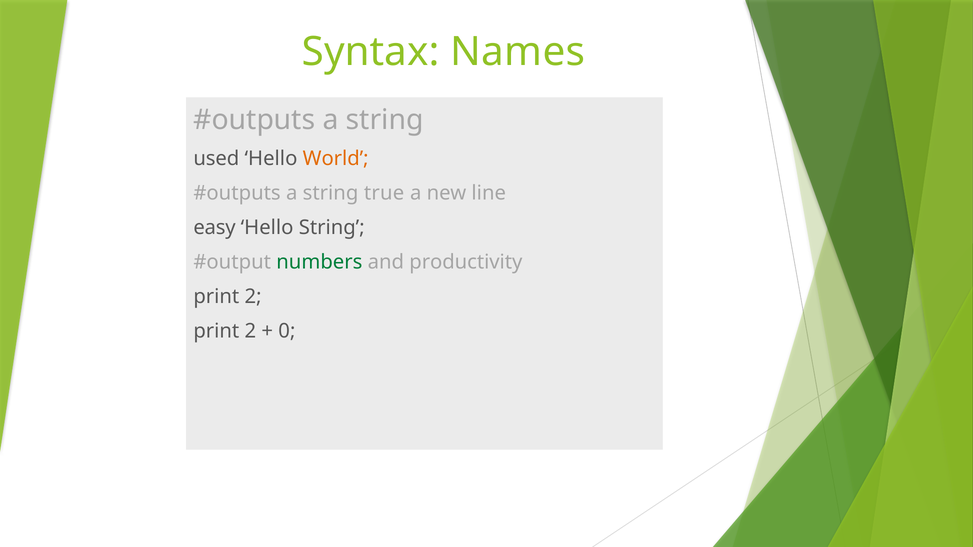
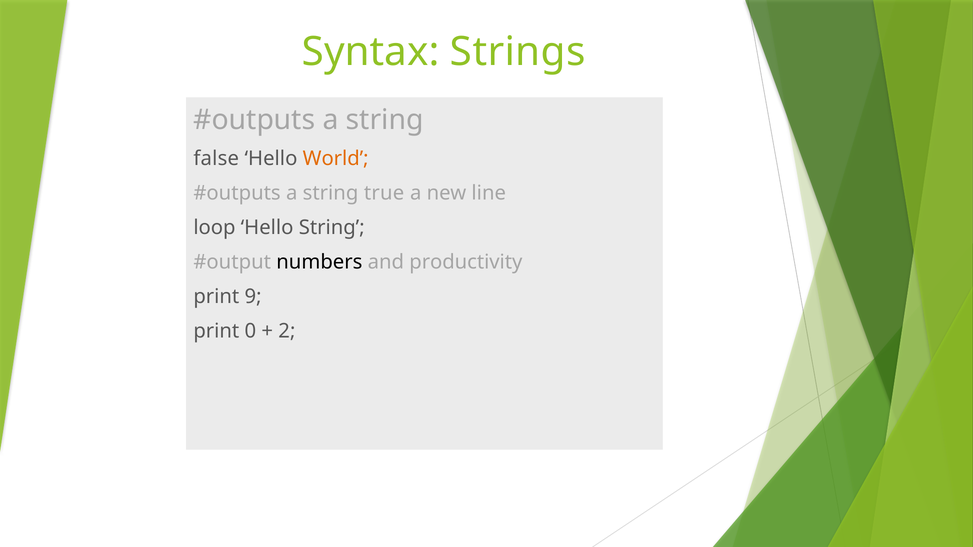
Names: Names -> Strings (518, 52)
used: used -> false (216, 159)
easy: easy -> loop (214, 228)
numbers colour: green -> black (319, 262)
2: 2 -> 9 (253, 297)
2: 2 -> 0 (250, 331)
0: 0 -> 2 (287, 331)
